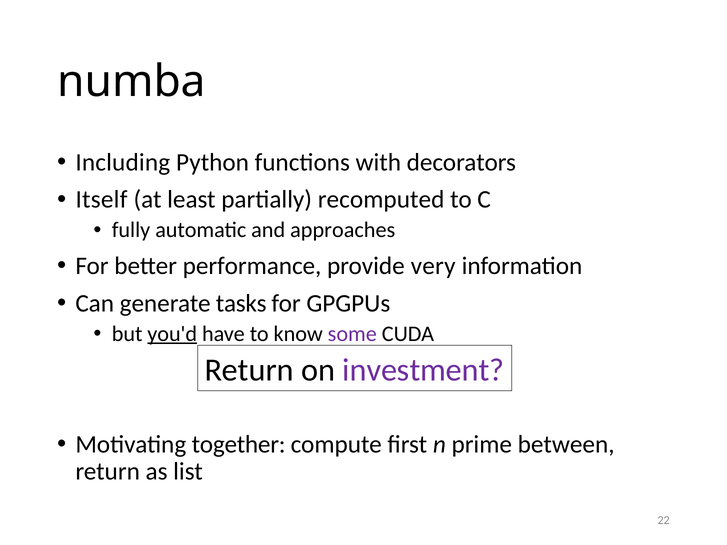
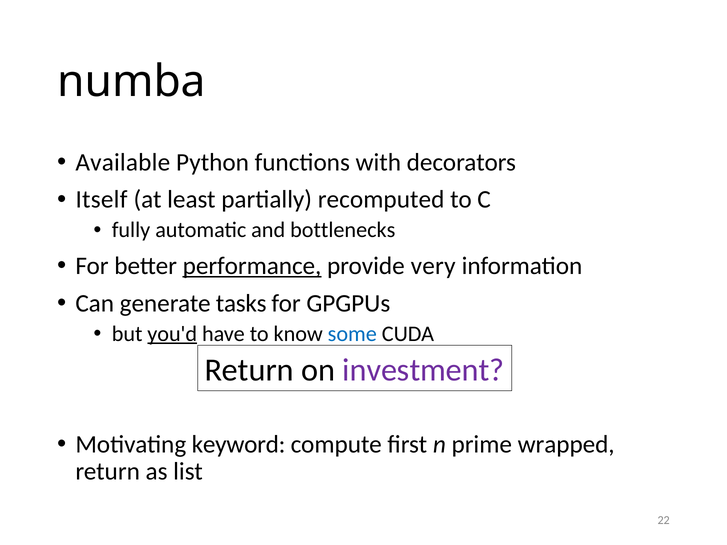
Including: Including -> Available (123, 162)
approaches: approaches -> bottlenecks (343, 230)
performance underline: none -> present (252, 266)
some colour: purple -> blue (352, 334)
together: together -> keyword (239, 444)
between: between -> wrapped (566, 444)
